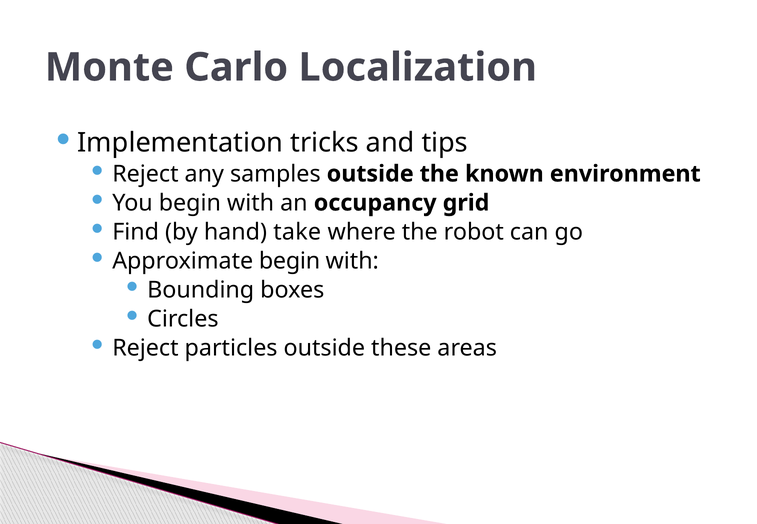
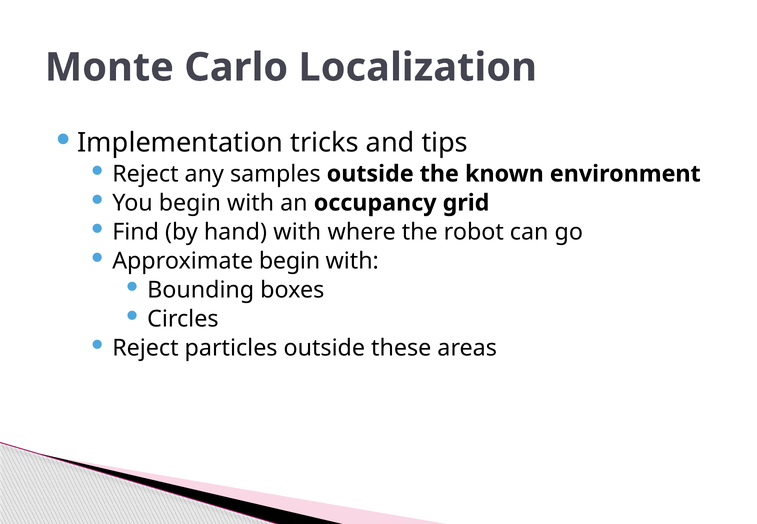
hand take: take -> with (297, 232)
